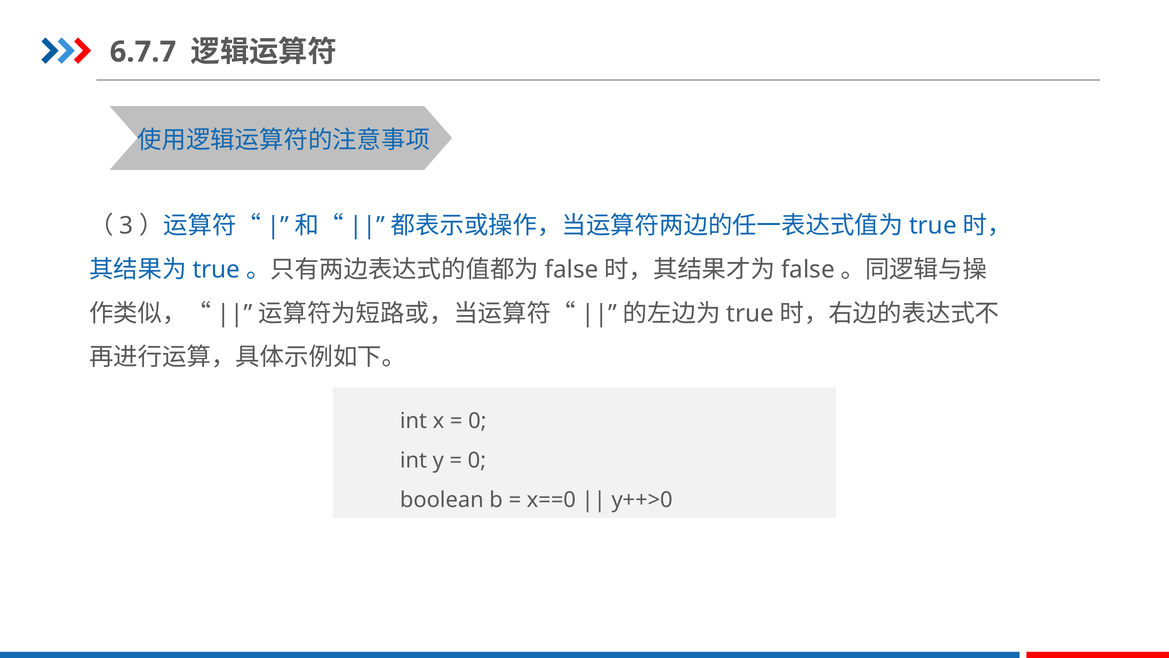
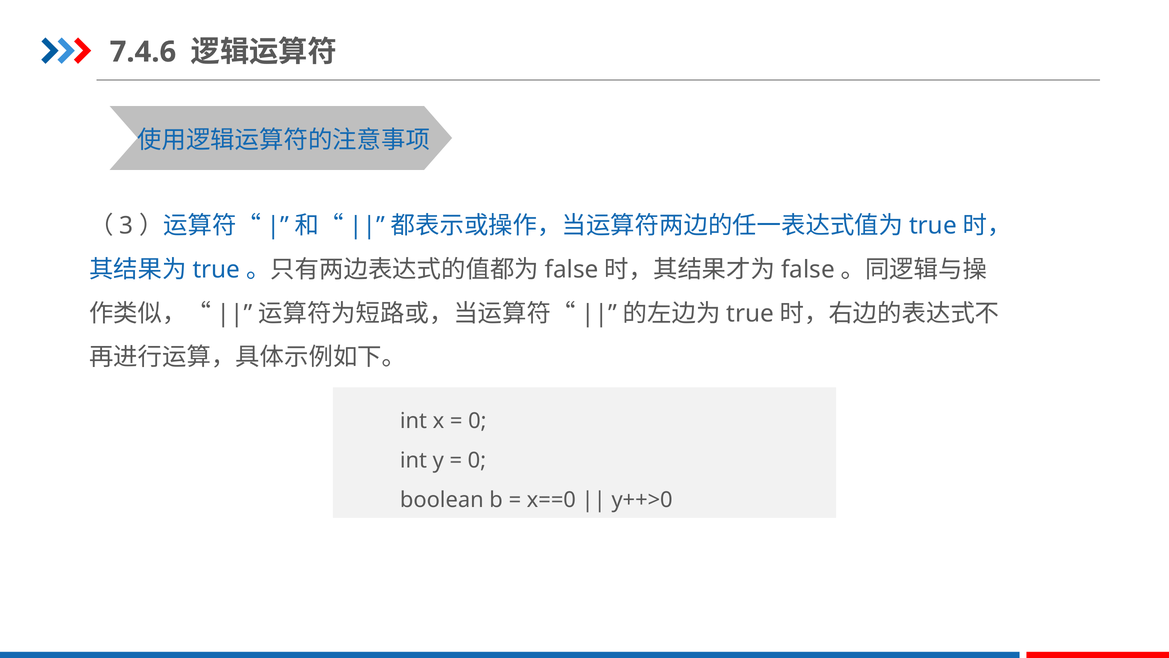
6.7.7: 6.7.7 -> 7.4.6 (143, 52)
